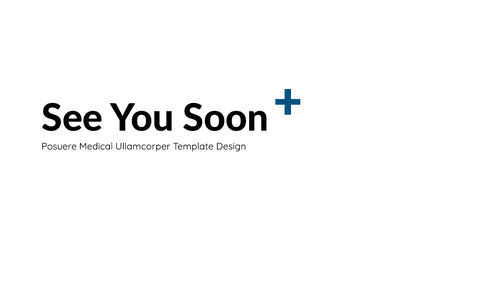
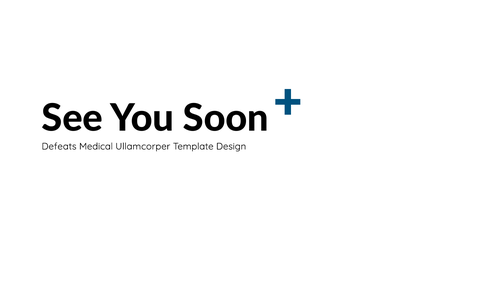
Posuere: Posuere -> Defeats (59, 146)
